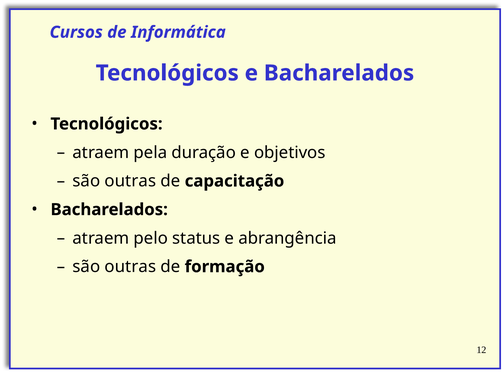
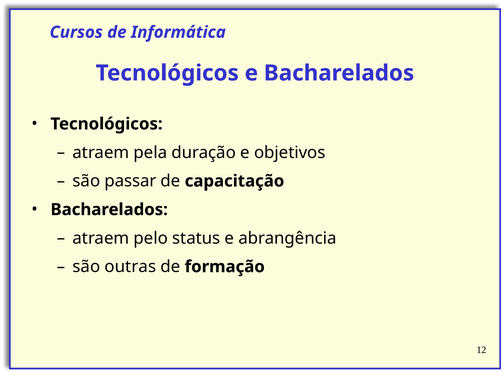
outras: outras -> passar (130, 181)
